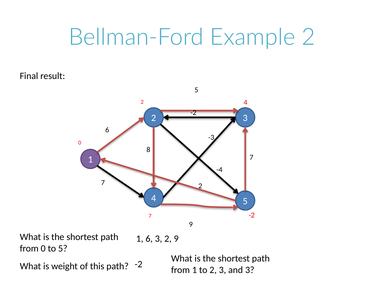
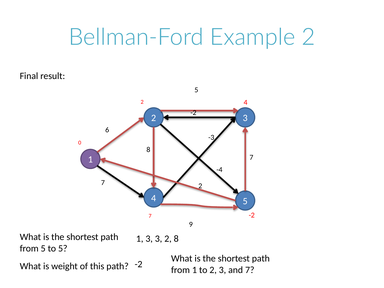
1 6: 6 -> 3 (149, 239)
2 9: 9 -> 8 (176, 239)
from 0: 0 -> 5 (43, 249)
and 3: 3 -> 7 (250, 270)
